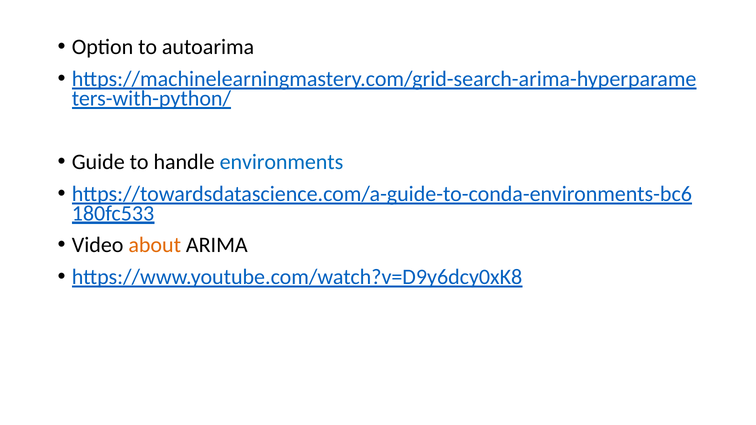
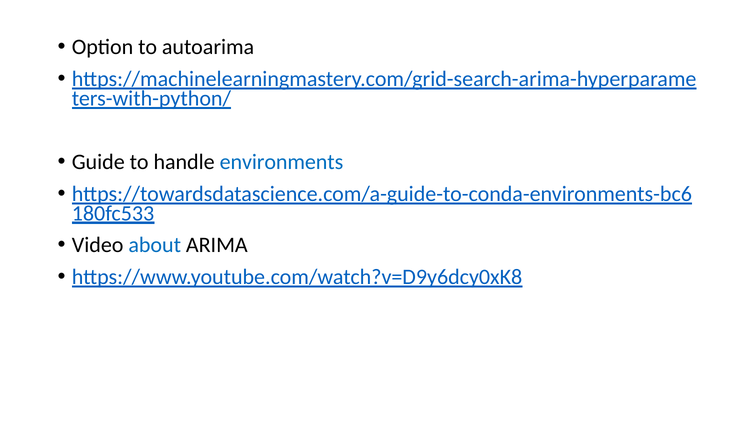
about colour: orange -> blue (155, 245)
